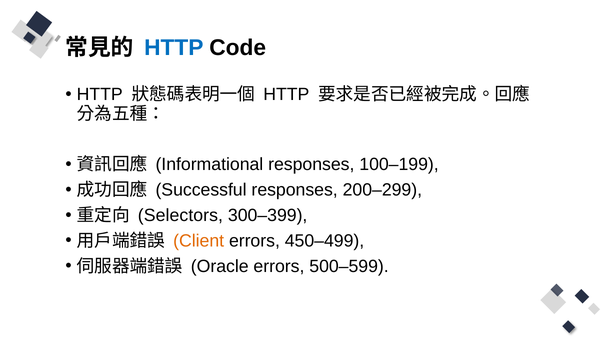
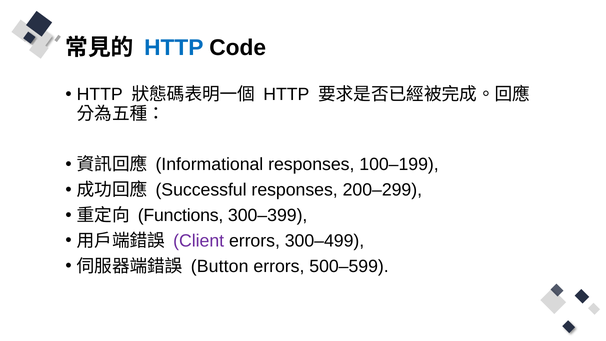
Selectors: Selectors -> Functions (181, 215)
Client colour: orange -> purple (199, 241)
450–499: 450–499 -> 300–499 (325, 241)
Oracle: Oracle -> Button (220, 266)
